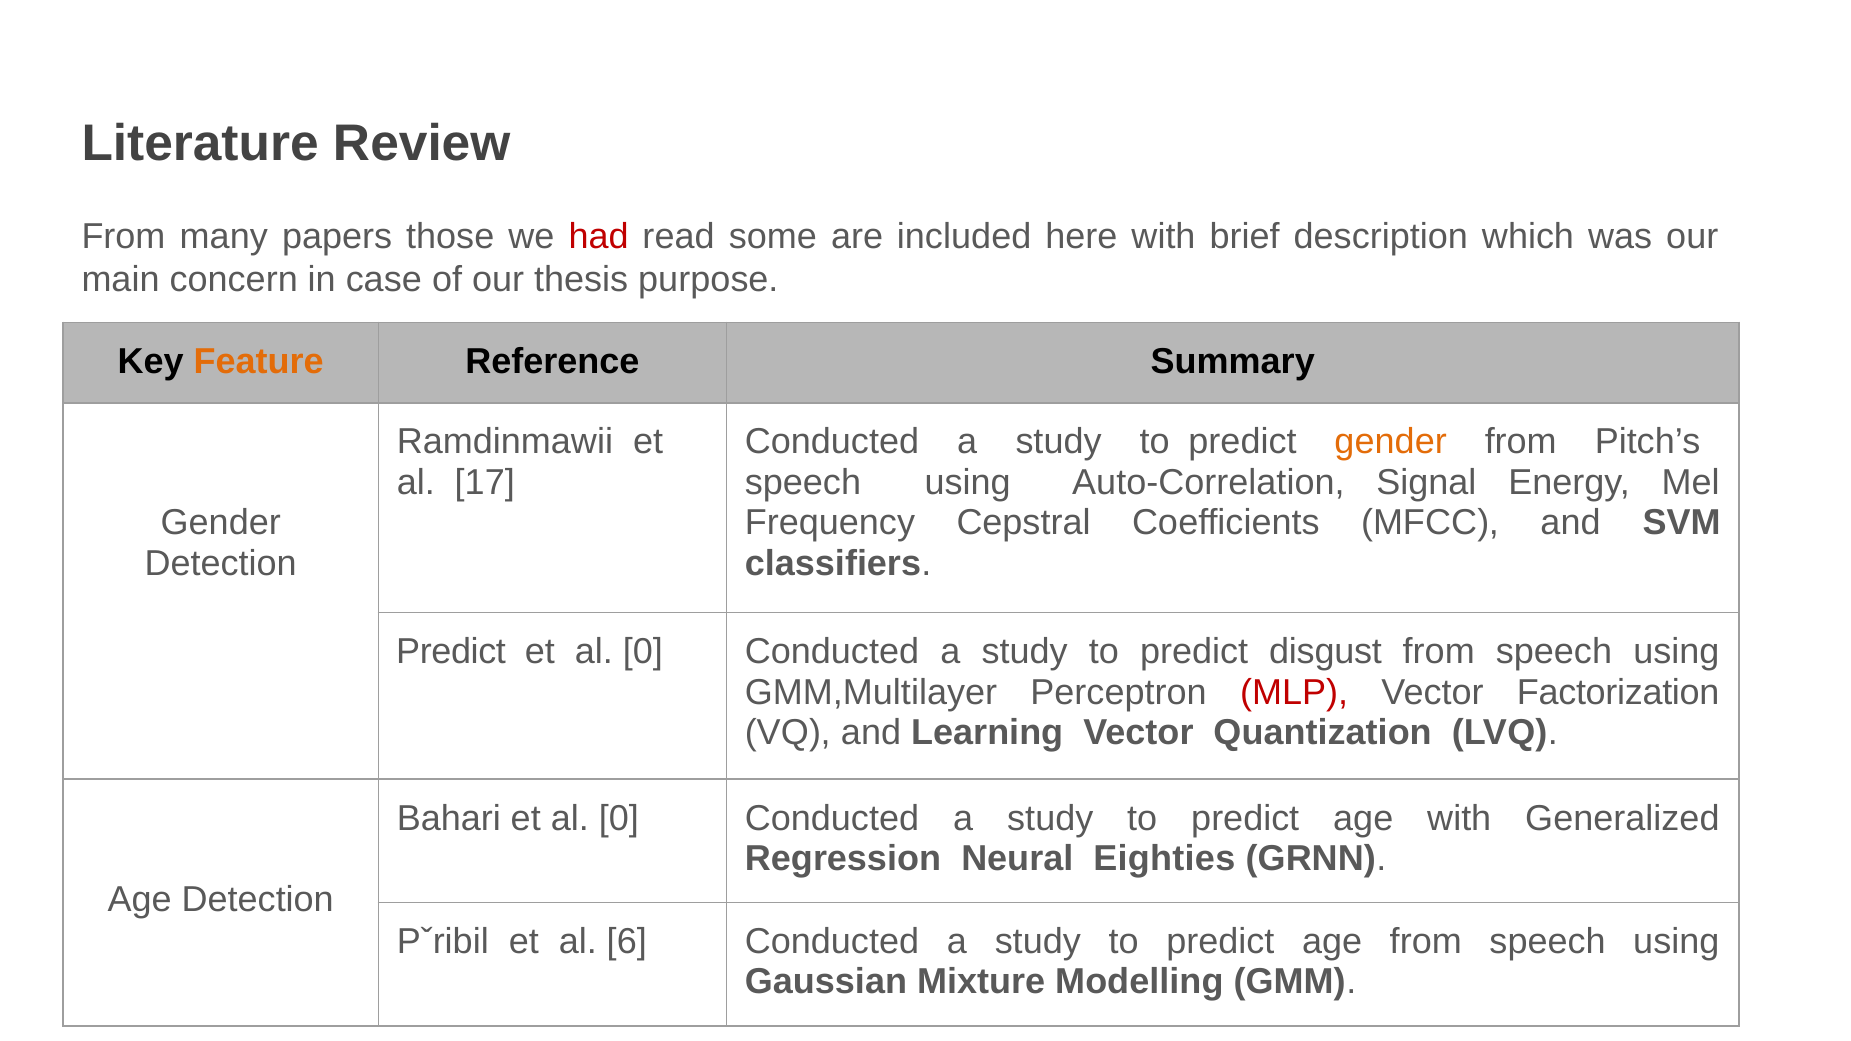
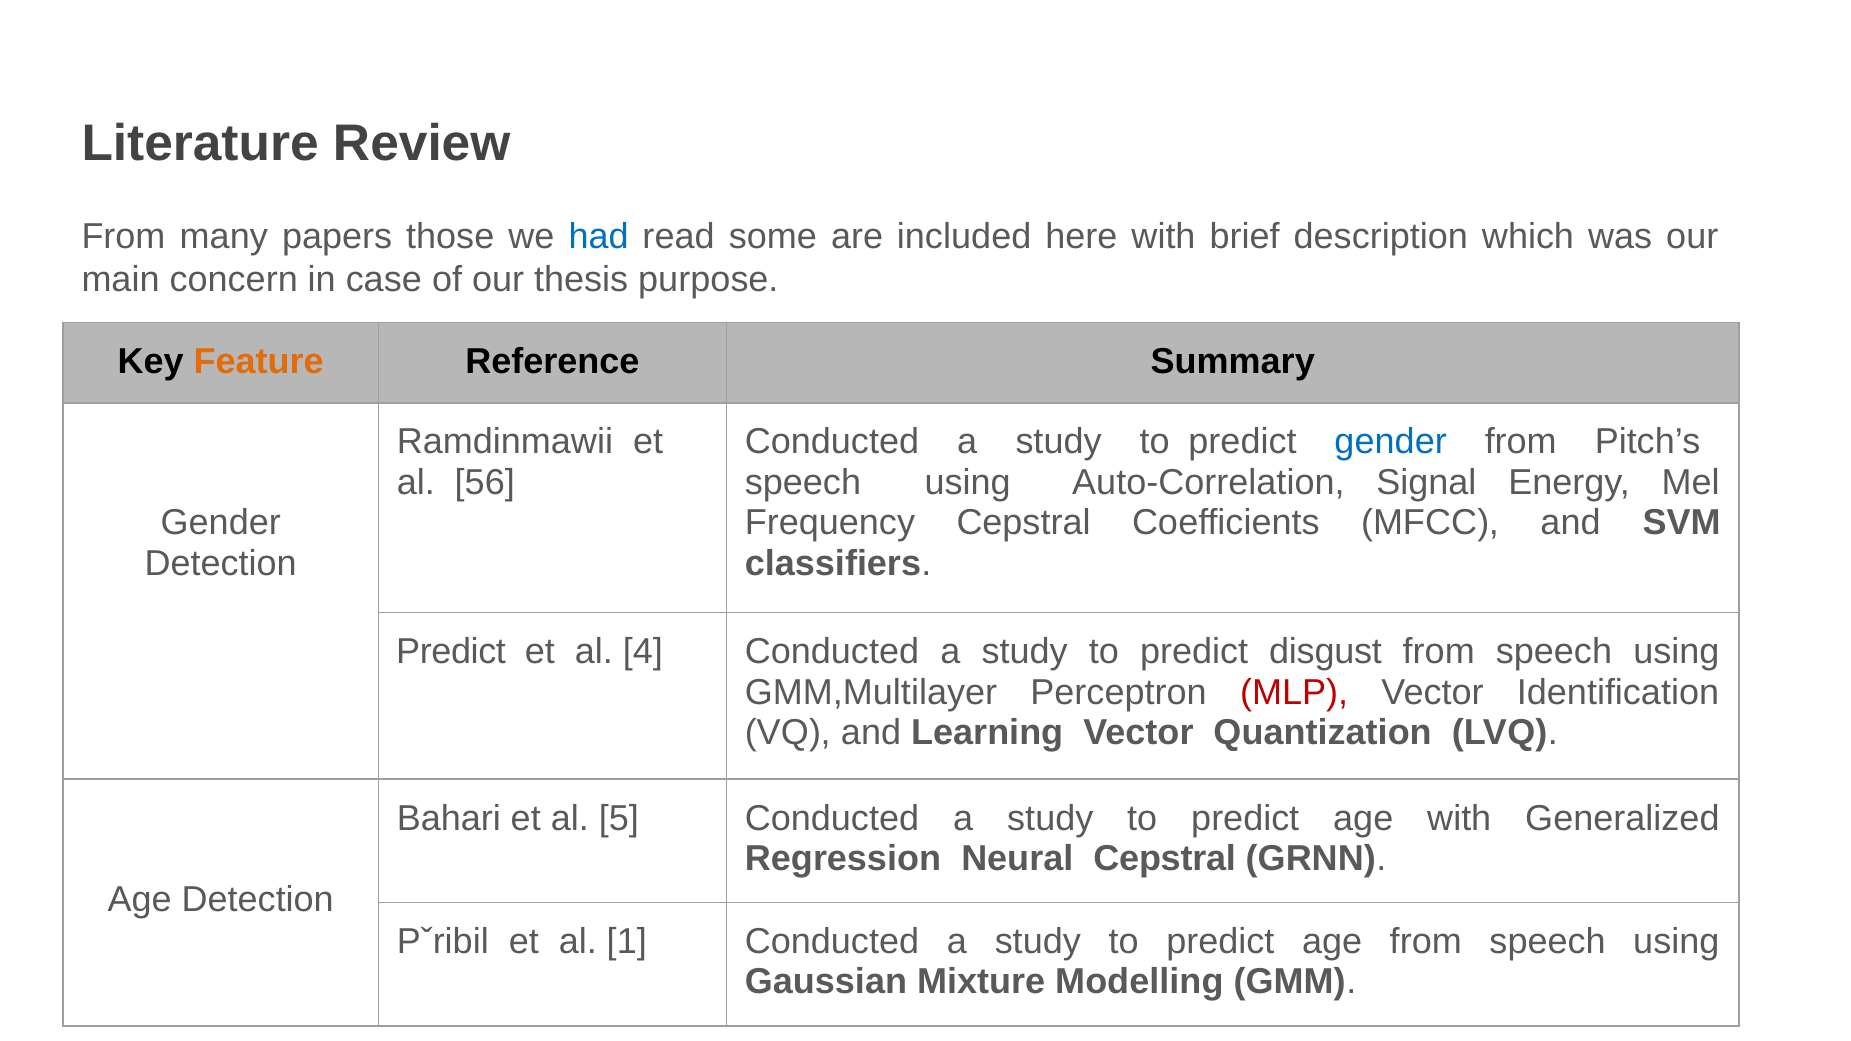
had colour: red -> blue (599, 237)
gender colour: orange -> blue (1391, 442)
17: 17 -> 56 (485, 482)
0: 0 -> 4 (643, 652)
Factorization: Factorization -> Identification (1618, 692)
Bahari et al 0: 0 -> 5 (619, 818)
Neural Eighties: Eighties -> Cepstral (1165, 859)
6: 6 -> 1 (627, 942)
